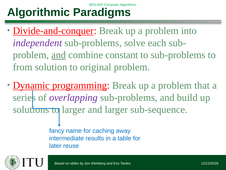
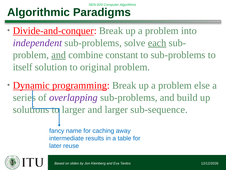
each underline: none -> present (157, 43)
from: from -> itself (23, 67)
that: that -> else (202, 85)
